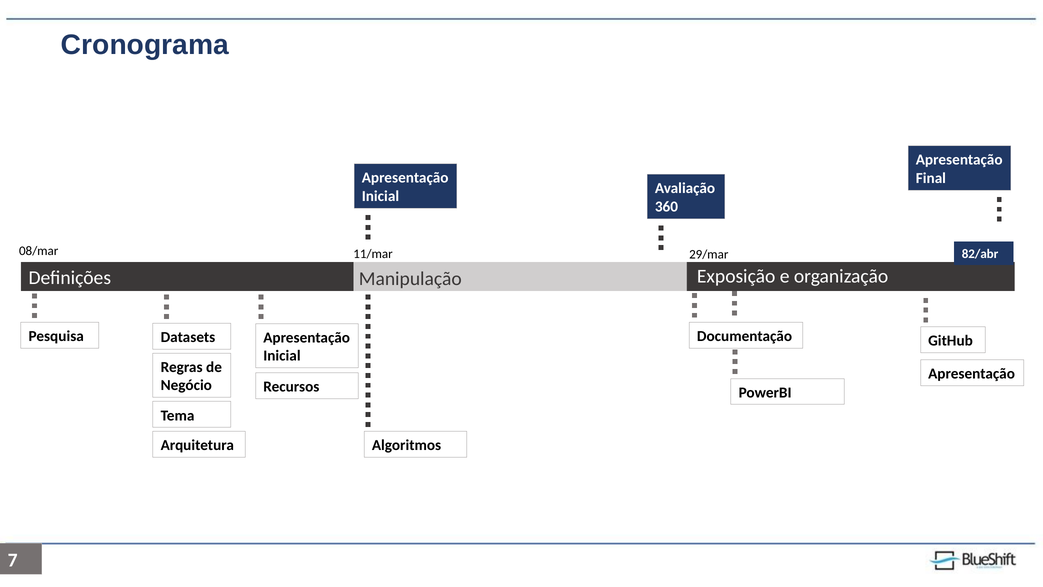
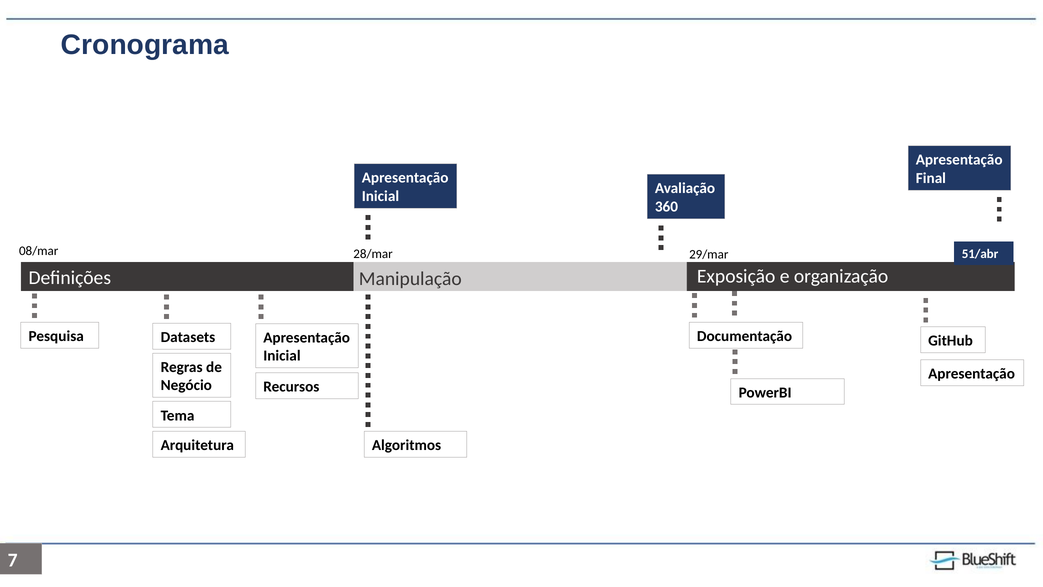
11/mar: 11/mar -> 28/mar (373, 254)
82/abr: 82/abr -> 51/abr (980, 254)
